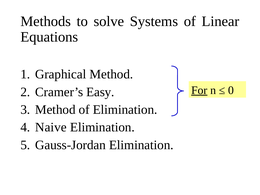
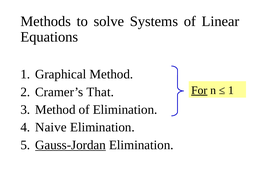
0: 0 -> 1 (231, 90)
Easy: Easy -> That (100, 92)
Gauss-Jordan underline: none -> present (70, 145)
